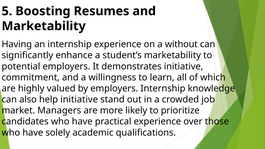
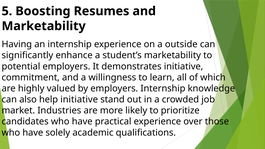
without: without -> outside (181, 44)
Managers: Managers -> Industries (59, 111)
